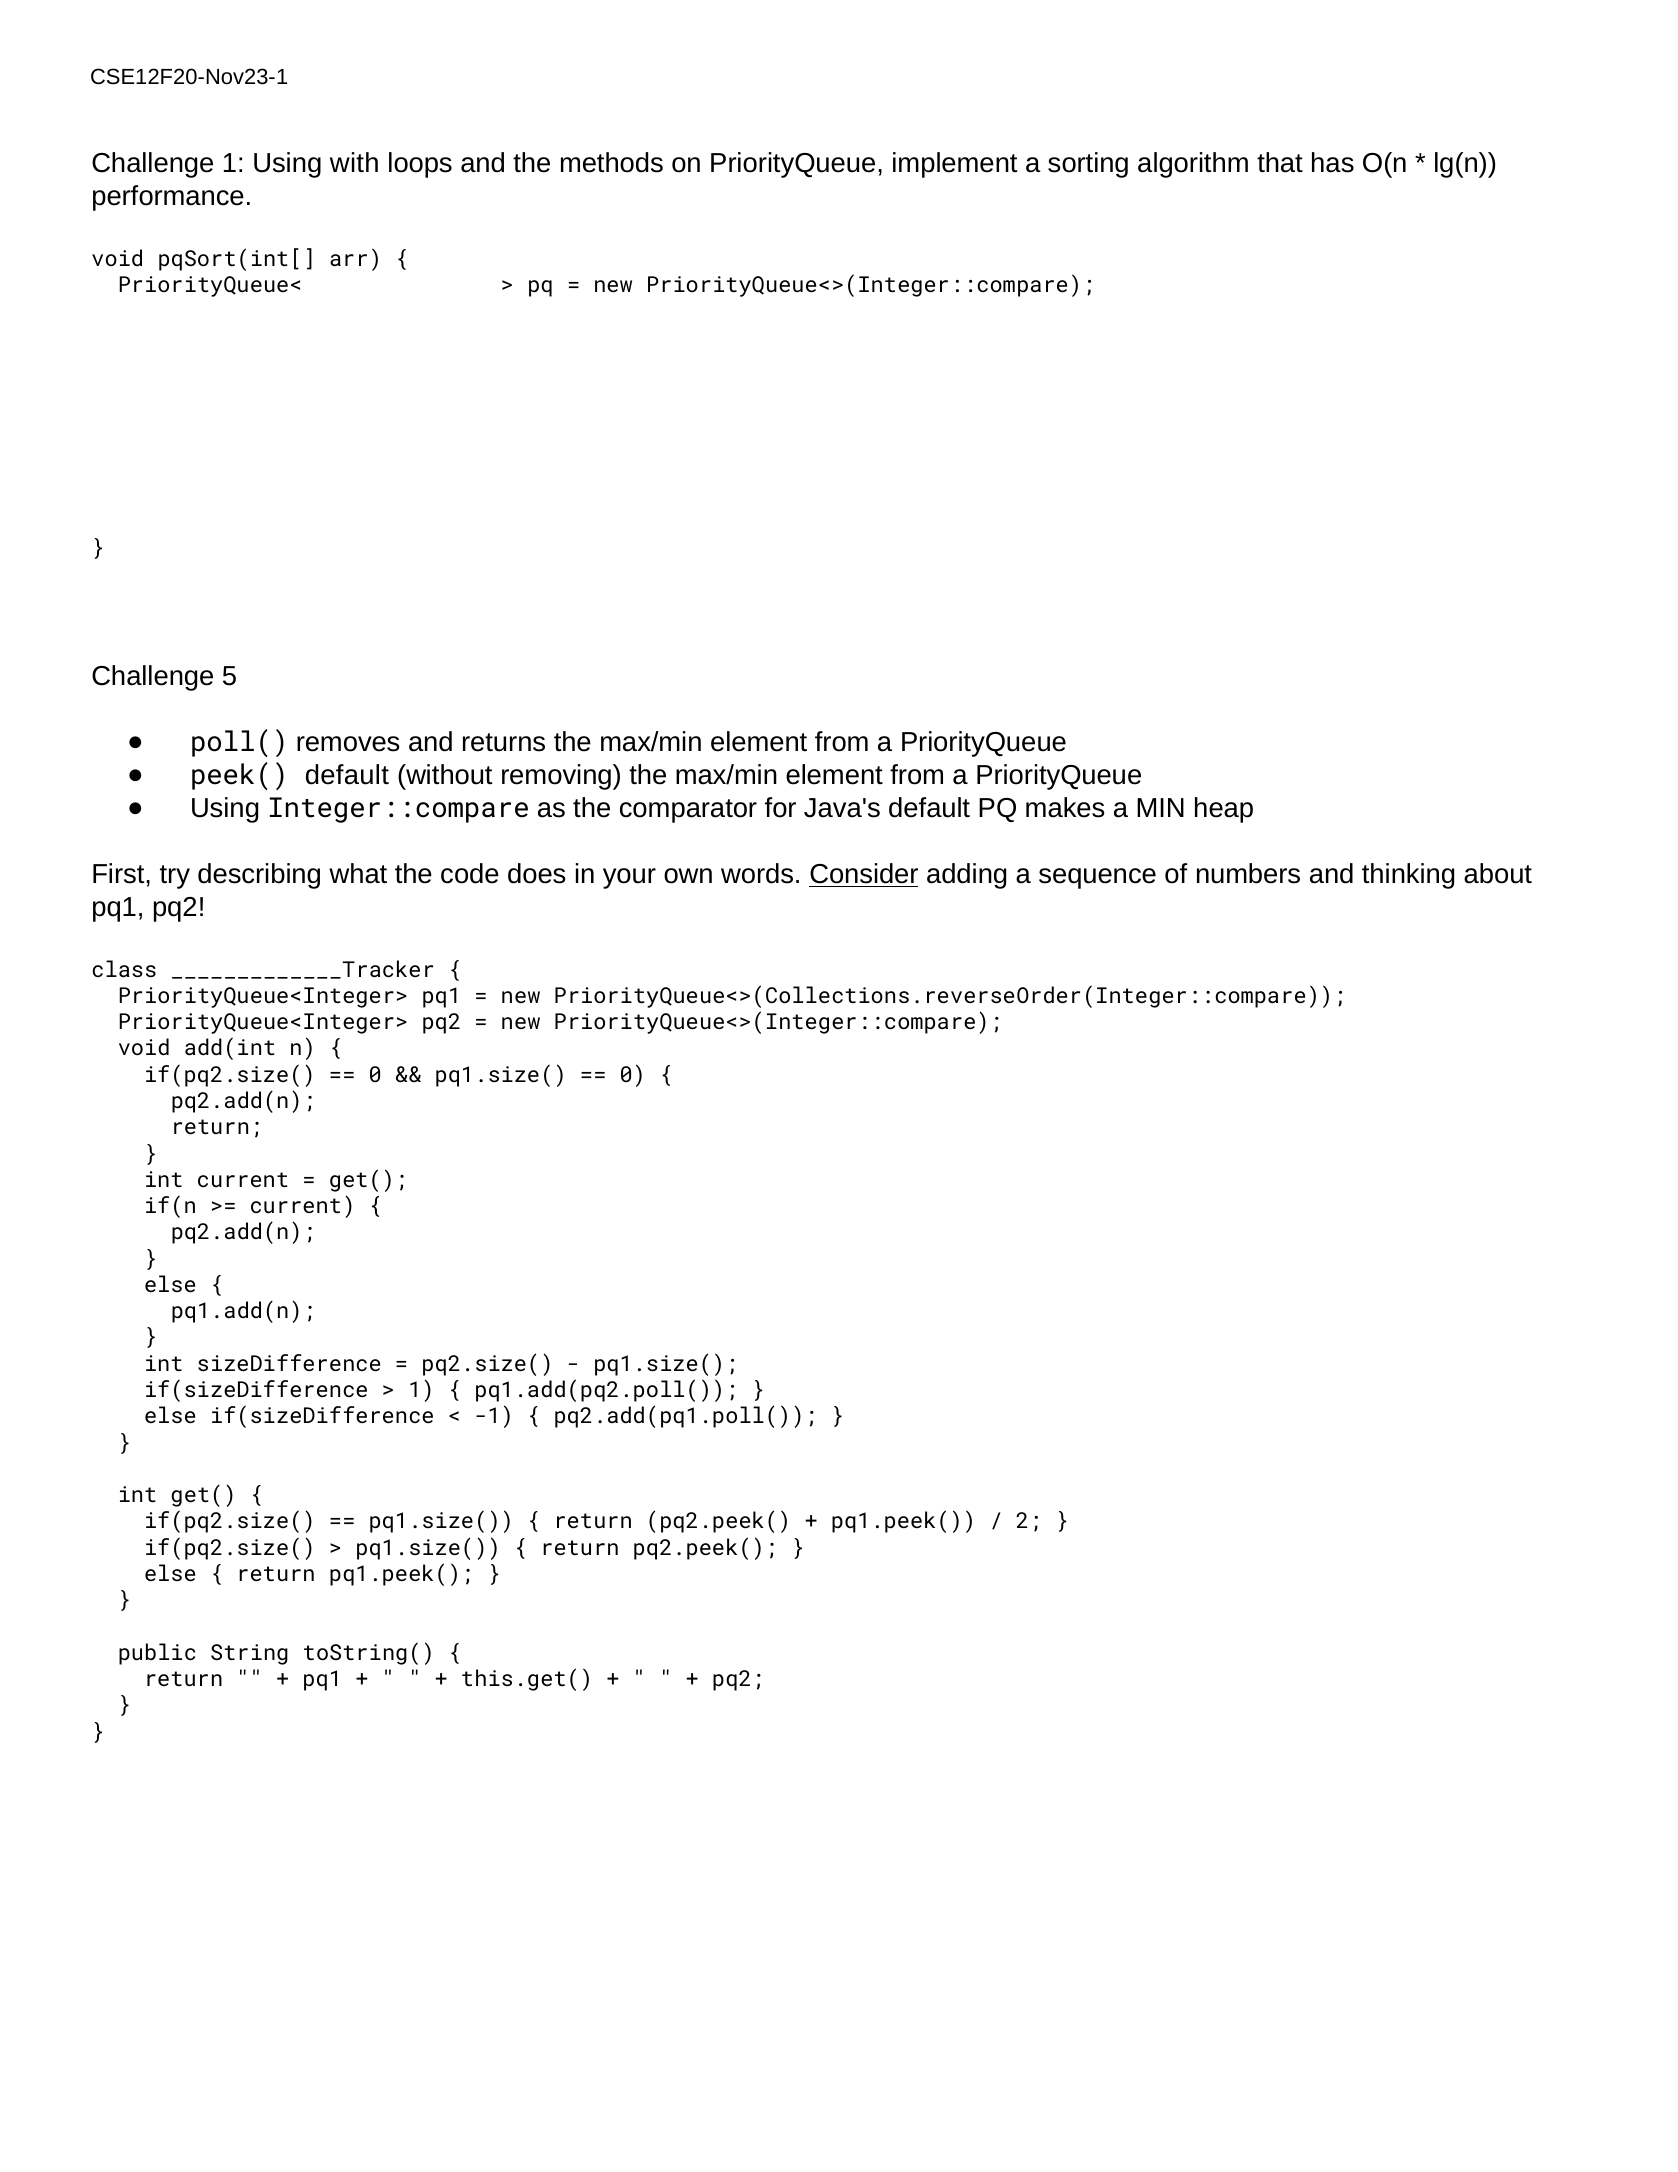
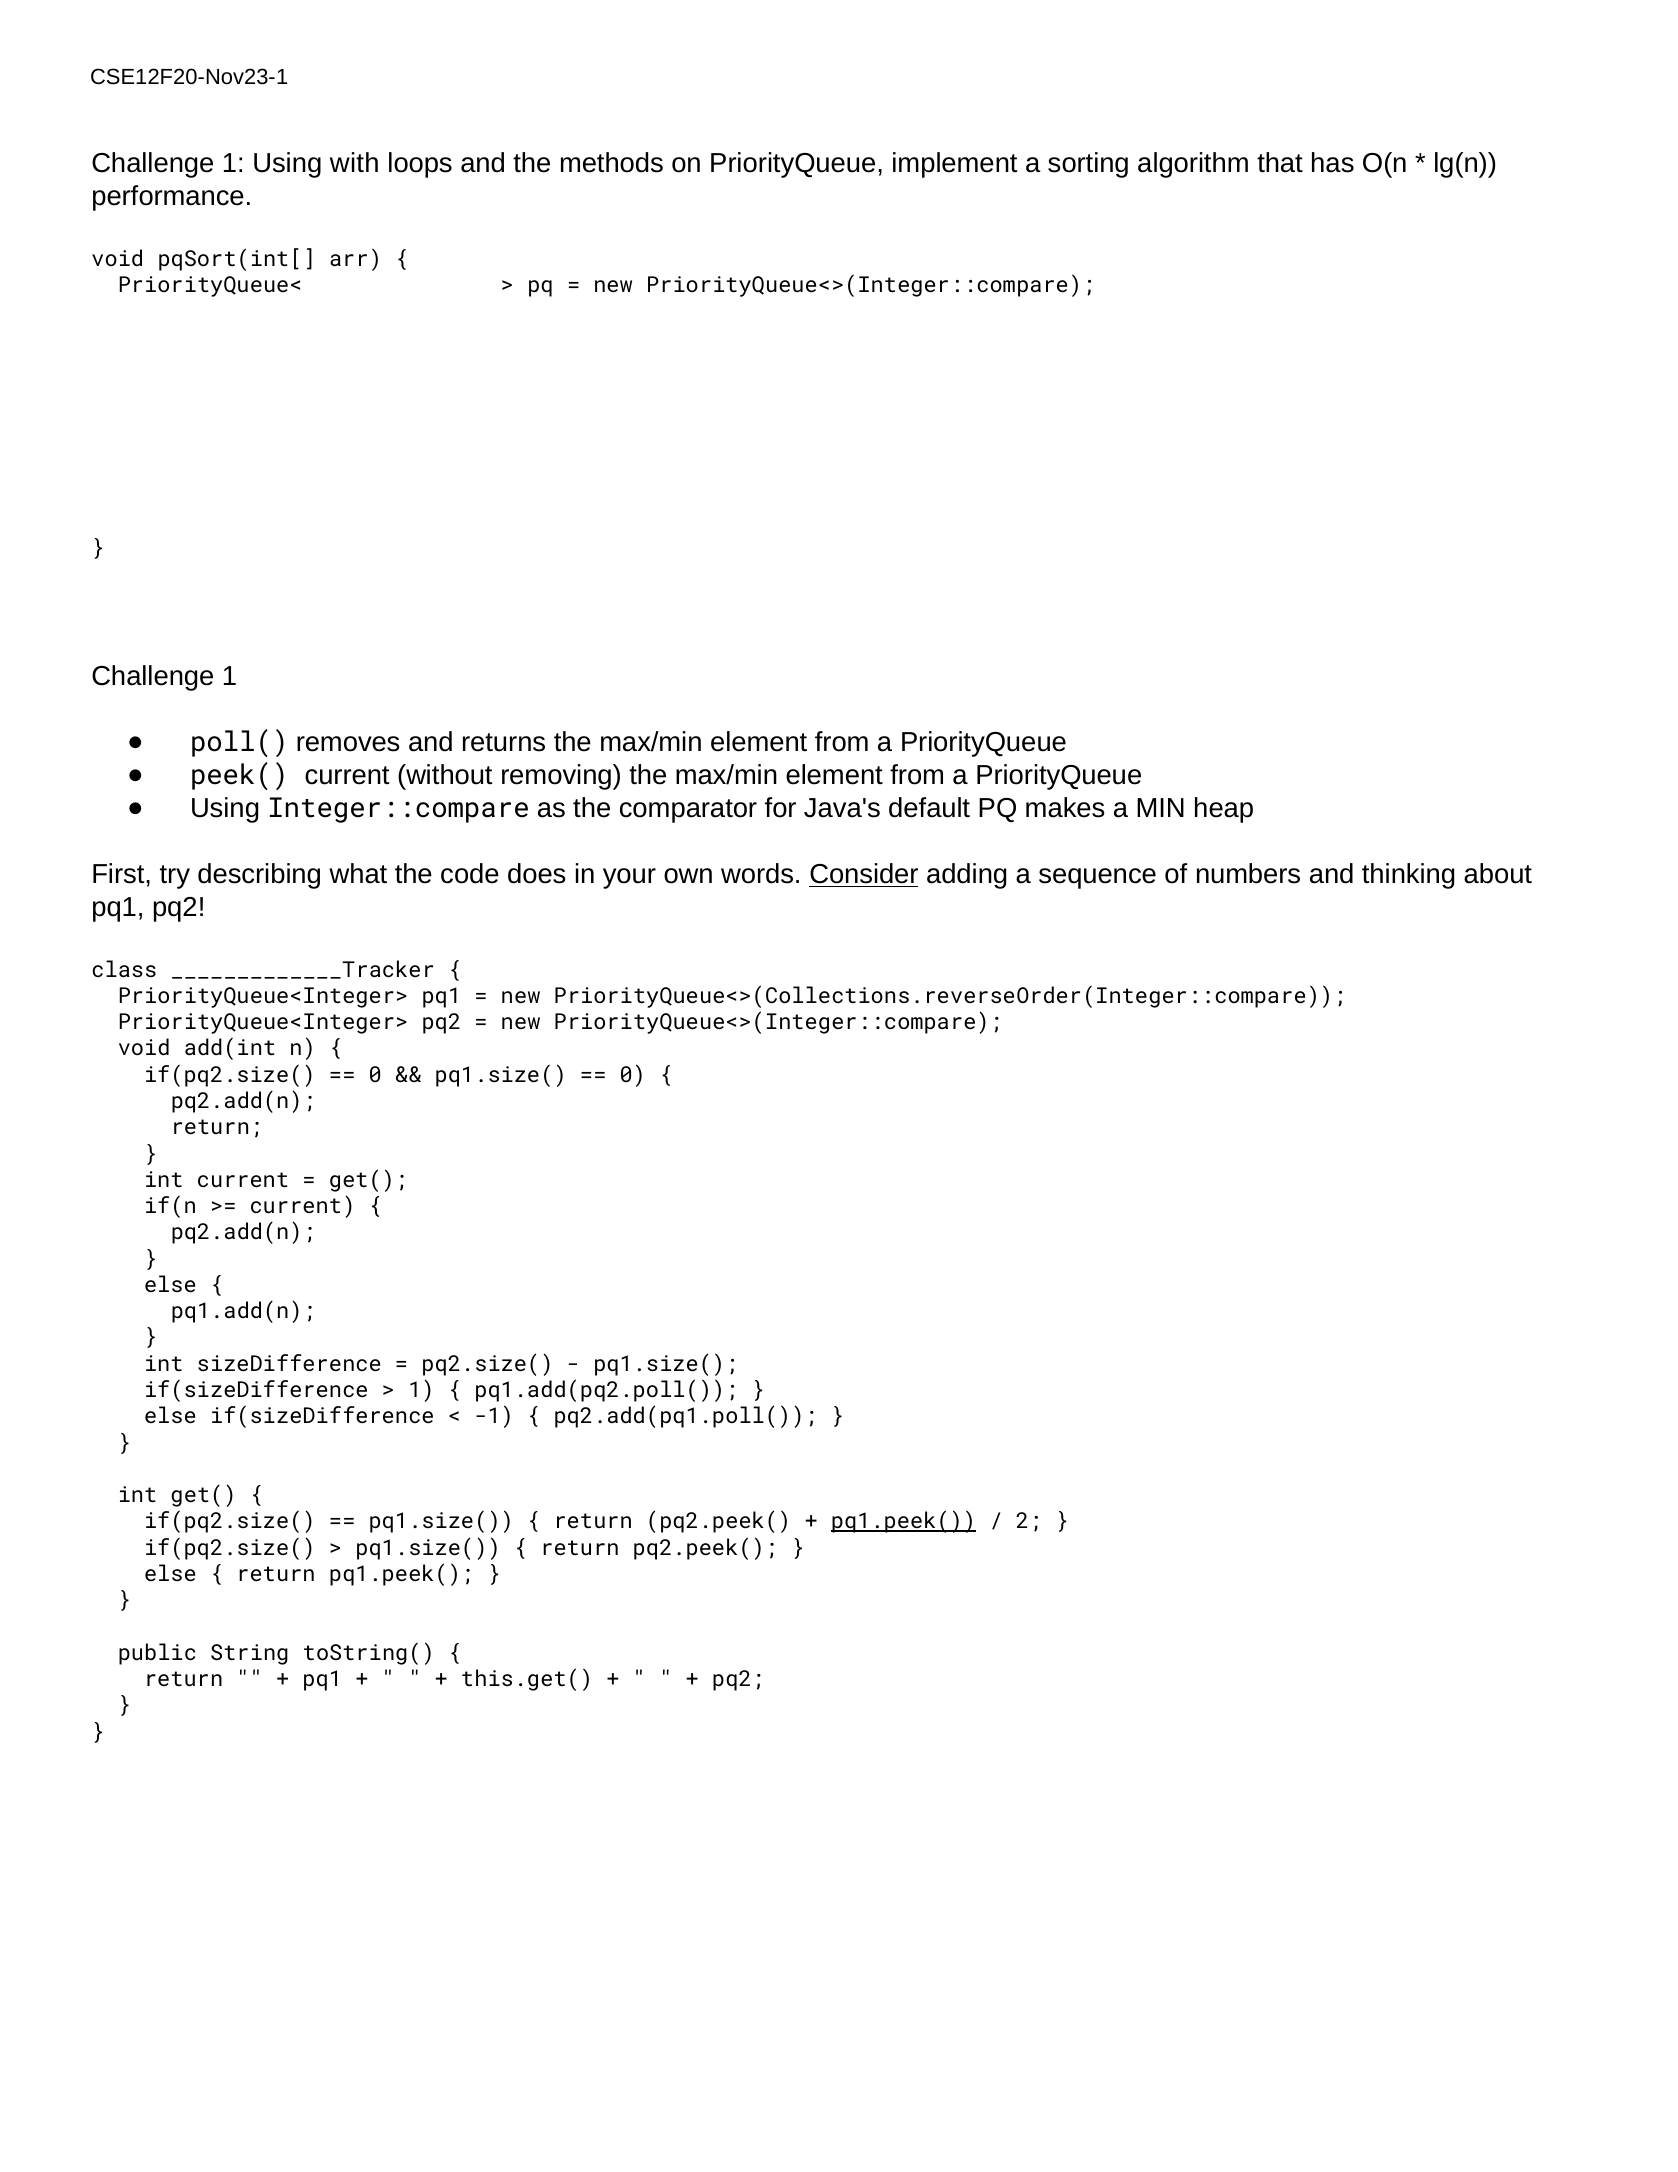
5: 5 -> 1 (229, 677)
peek( default: default -> current (347, 776)
pq1.peek( underline: none -> present (903, 1521)
